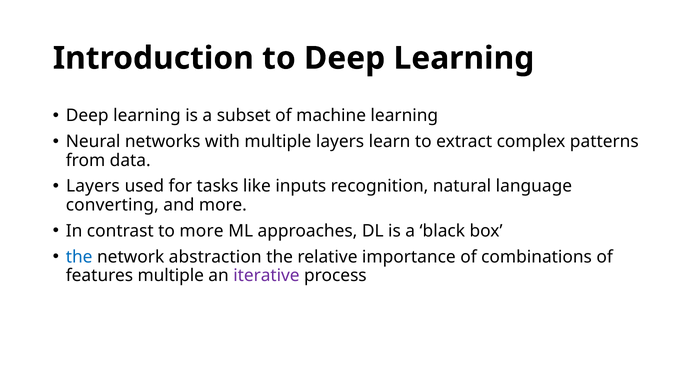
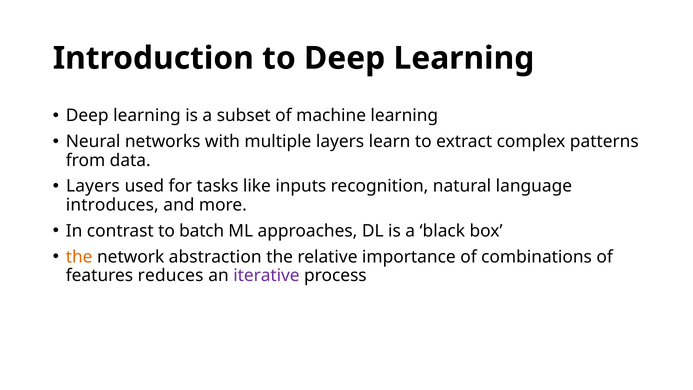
converting: converting -> introduces (112, 205)
to more: more -> batch (202, 231)
the colour: blue -> orange (79, 257)
features multiple: multiple -> reduces (171, 275)
